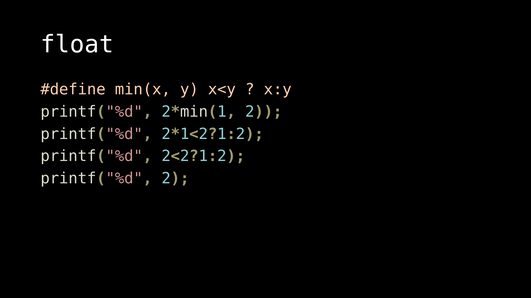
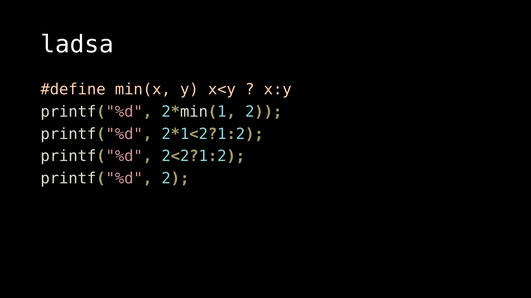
float: float -> ladsa (77, 45)
